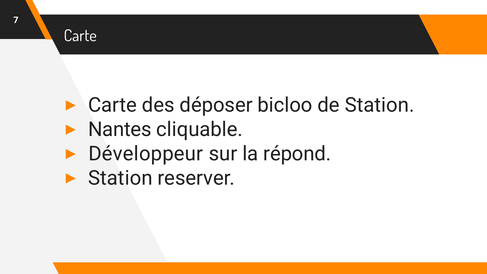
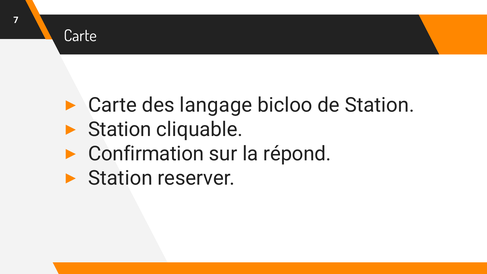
déposer: déposer -> langage (216, 105)
Nantes: Nantes -> Station (120, 130)
Développeur: Développeur -> Confirmation (146, 154)
